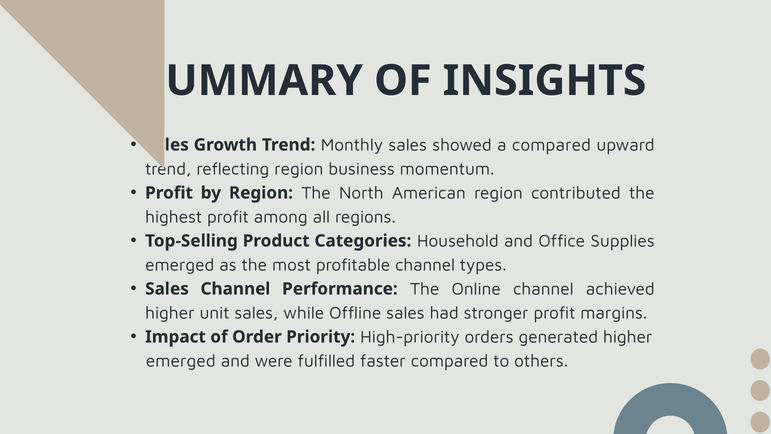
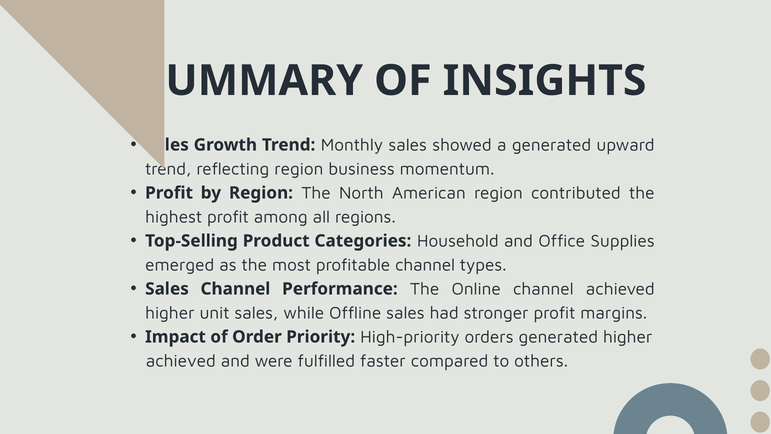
a compared: compared -> generated (552, 145)
emerged: emerged -> achieved (181, 361)
